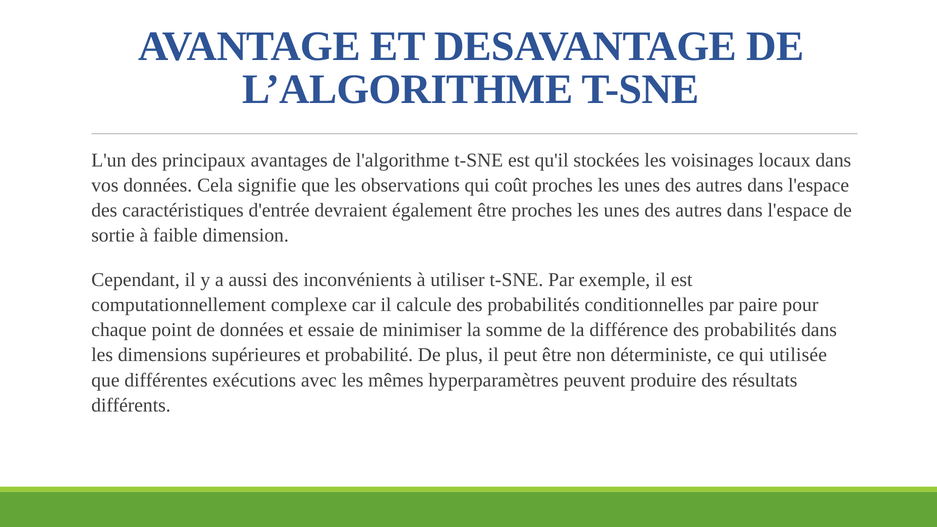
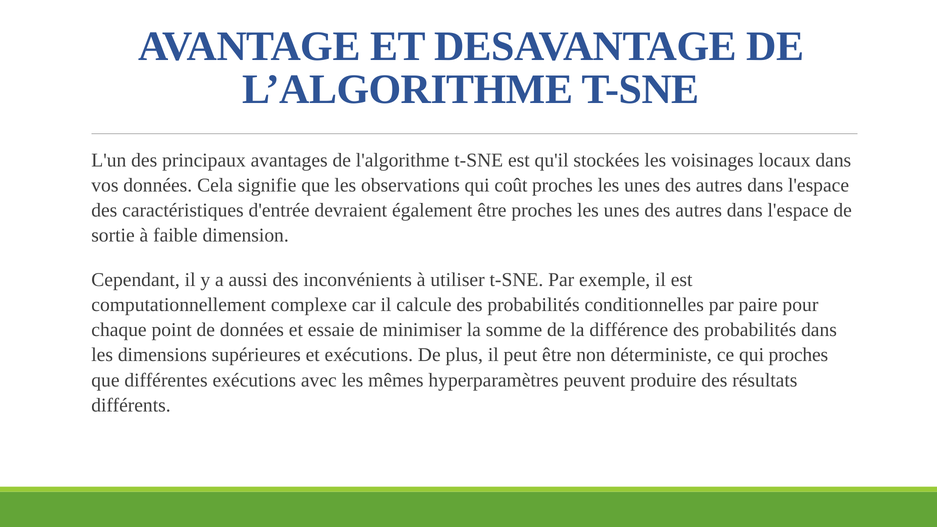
et probabilité: probabilité -> exécutions (369, 355)
qui utilisée: utilisée -> proches (798, 355)
